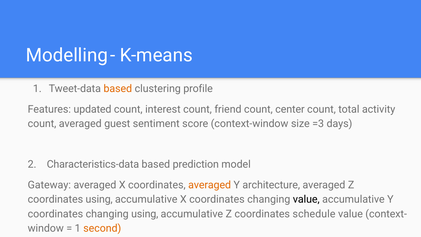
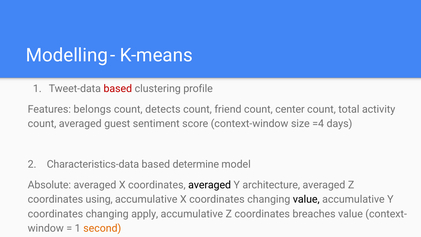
based colour: orange -> red (118, 89)
updated: updated -> belongs (92, 109)
interest: interest -> detects (163, 109)
=3: =3 -> =4 (318, 124)
prediction: prediction -> determine (196, 164)
Gateway: Gateway -> Absolute (49, 185)
averaged colour: orange -> black (210, 185)
changing using: using -> apply (145, 214)
schedule: schedule -> breaches (314, 214)
